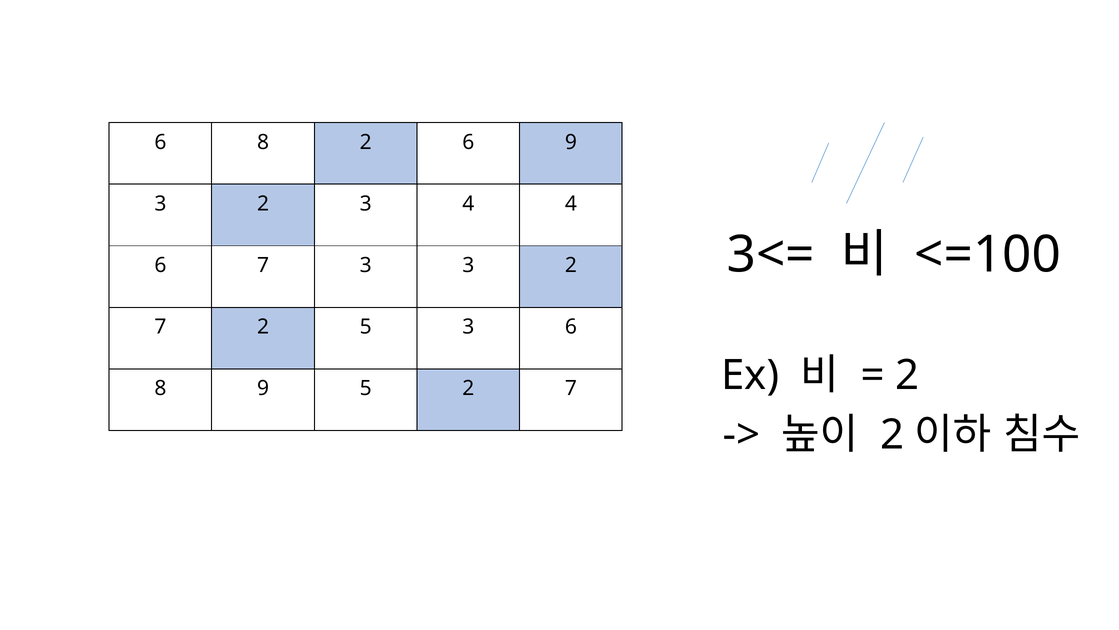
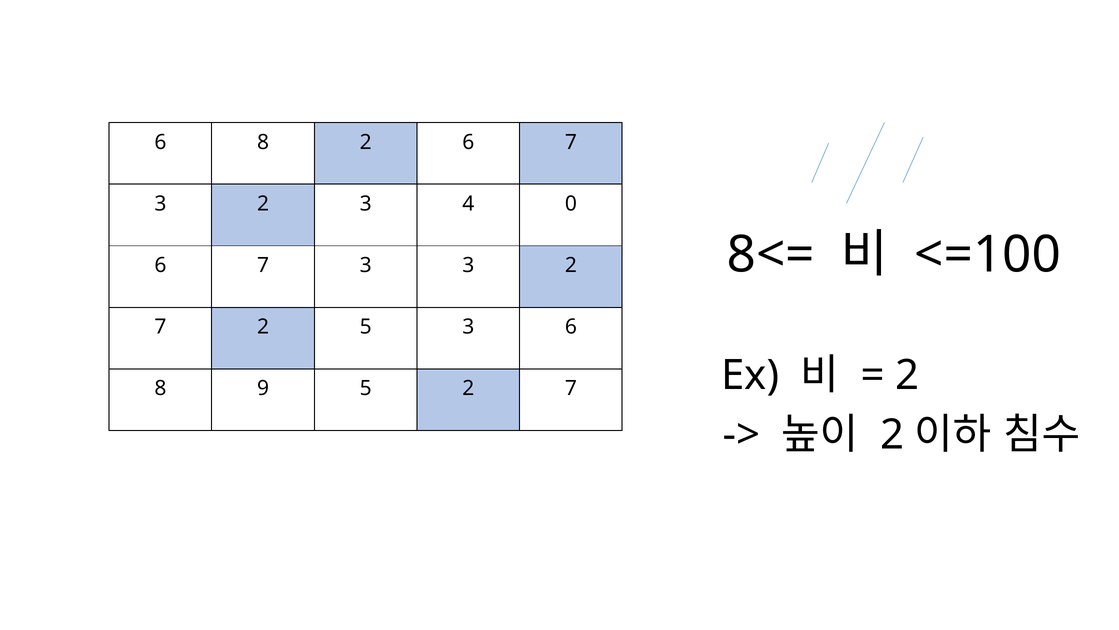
2 6 9: 9 -> 7 (571, 142)
4 4: 4 -> 0 (571, 204)
3<=: 3<= -> 8<= (771, 255)
